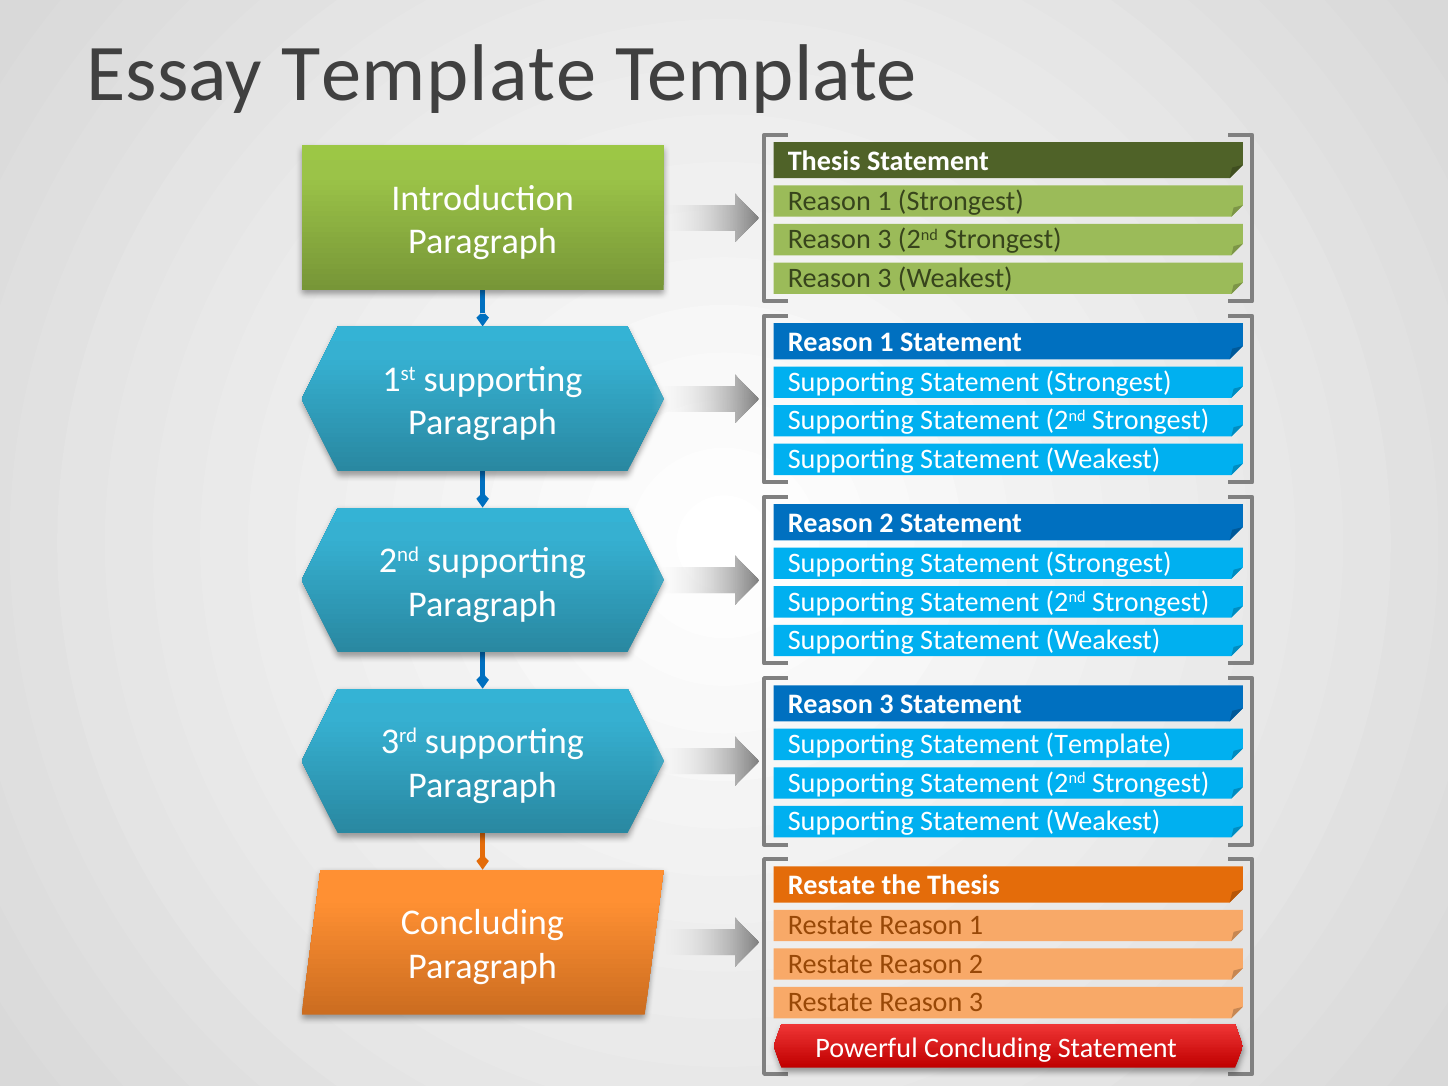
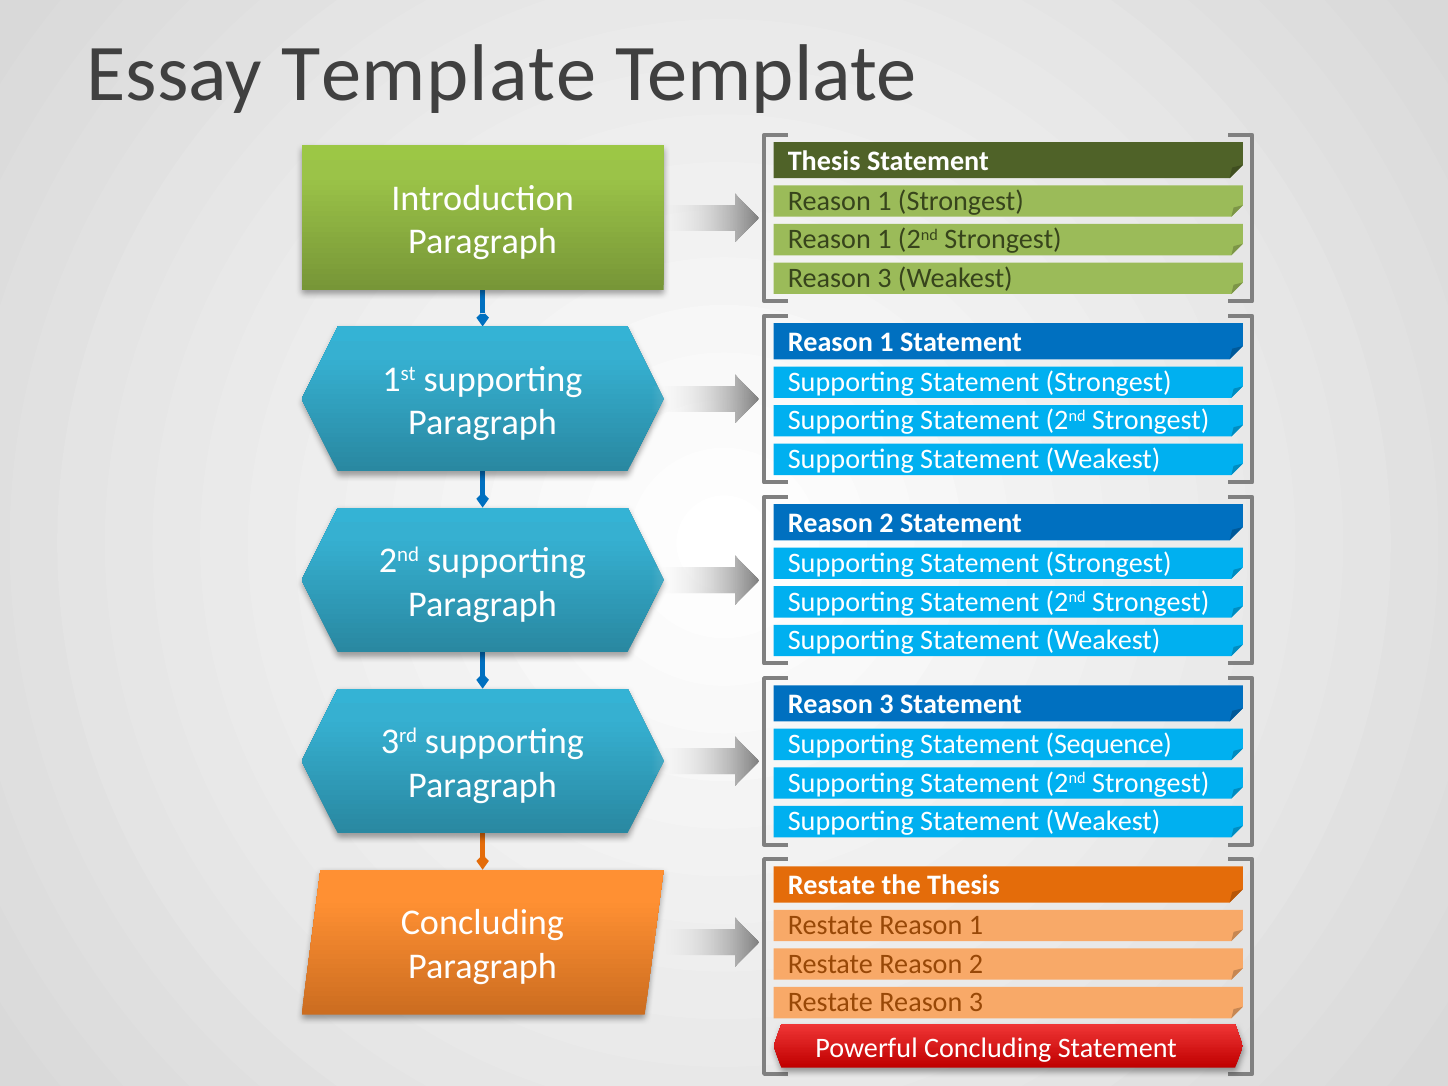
3: 3 -> 1 (885, 239)
Statement Template: Template -> Sequence (1109, 744)
